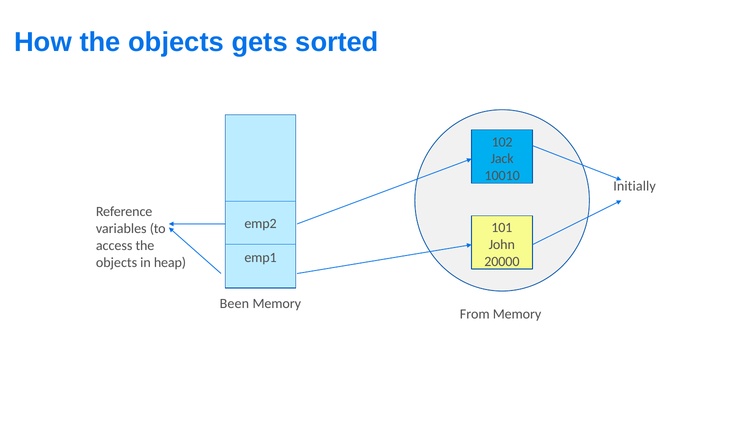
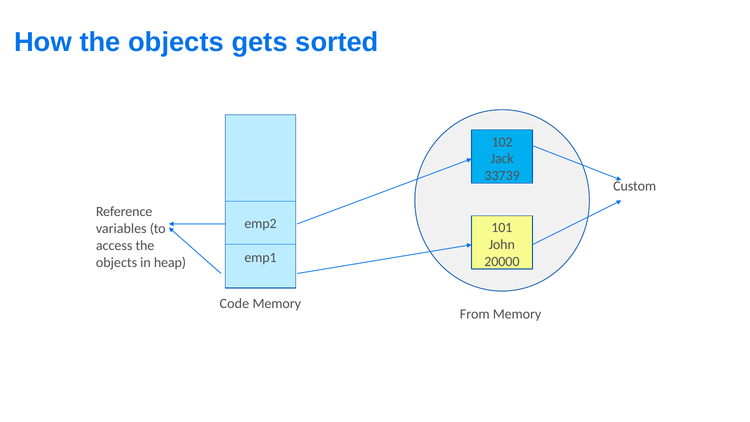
10010: 10010 -> 33739 (502, 176)
Initially: Initially -> Custom (635, 186)
Been: Been -> Code (234, 303)
